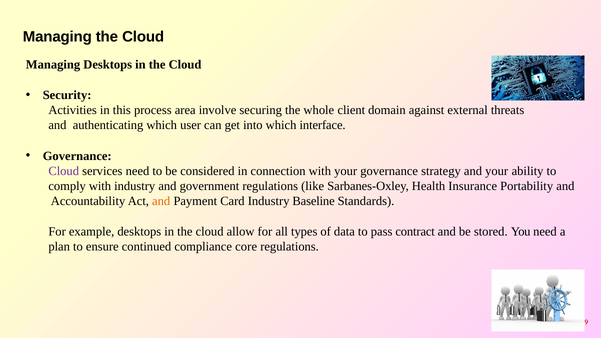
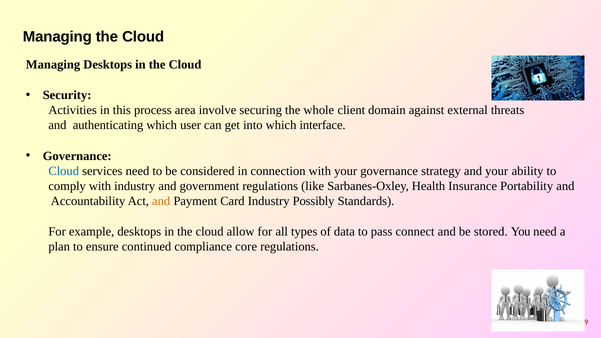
Cloud colour: purple -> blue (64, 171)
Baseline: Baseline -> Possibly (314, 201)
contract: contract -> connect (415, 232)
